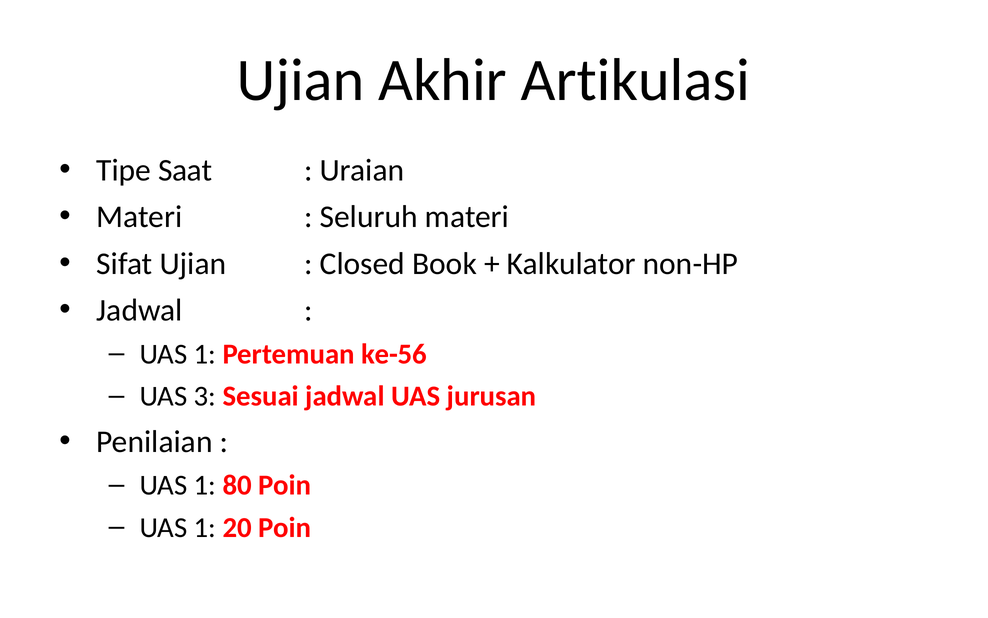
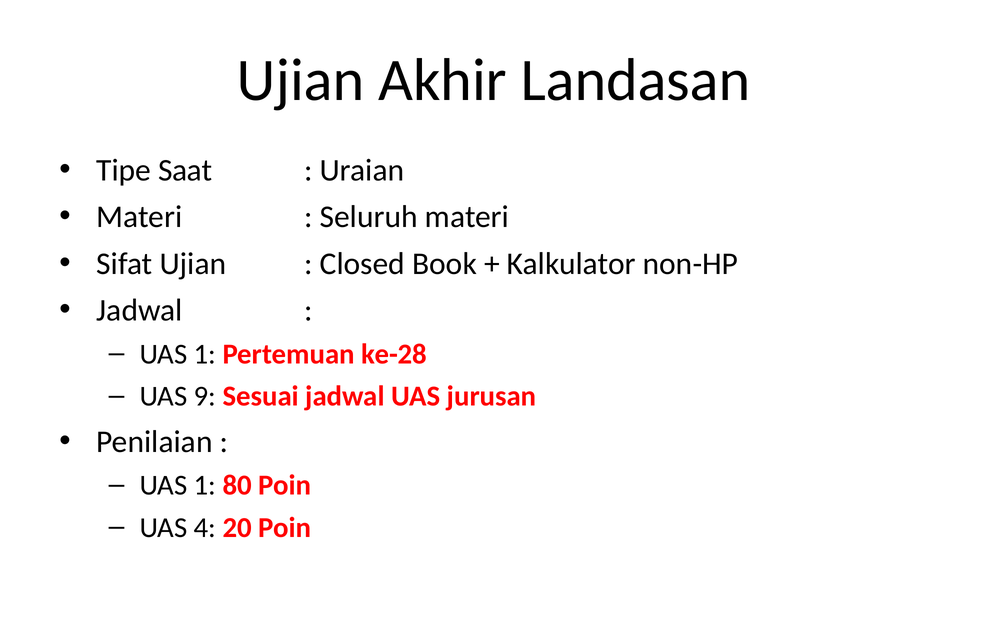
Artikulasi: Artikulasi -> Landasan (635, 80)
ke-56: ke-56 -> ke-28 (394, 354)
3: 3 -> 9 (205, 396)
1: 1 -> 4 (205, 527)
